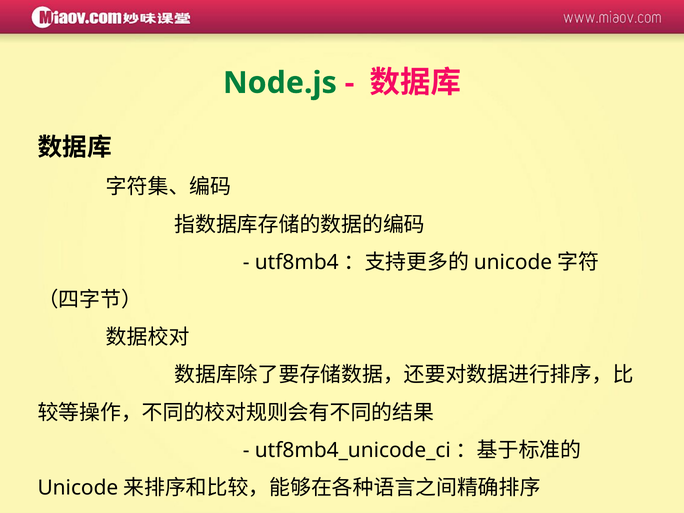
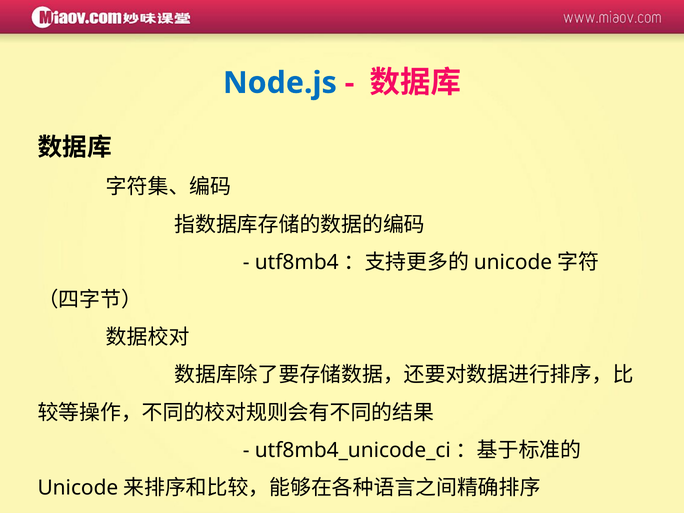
Node.js colour: green -> blue (280, 83)
